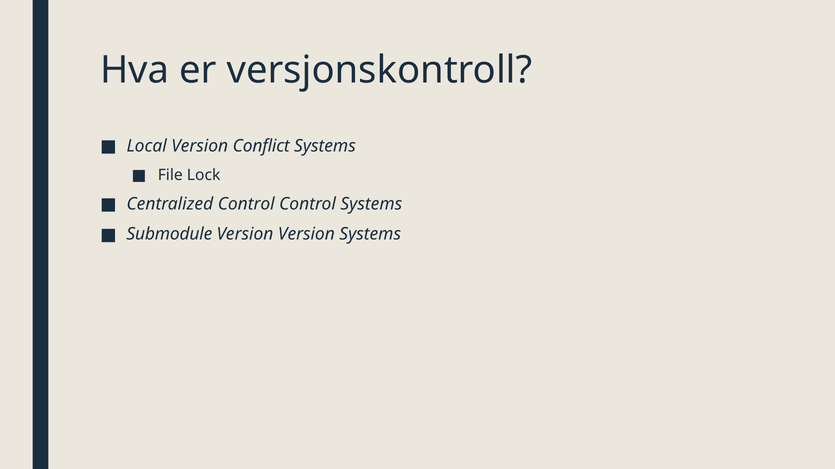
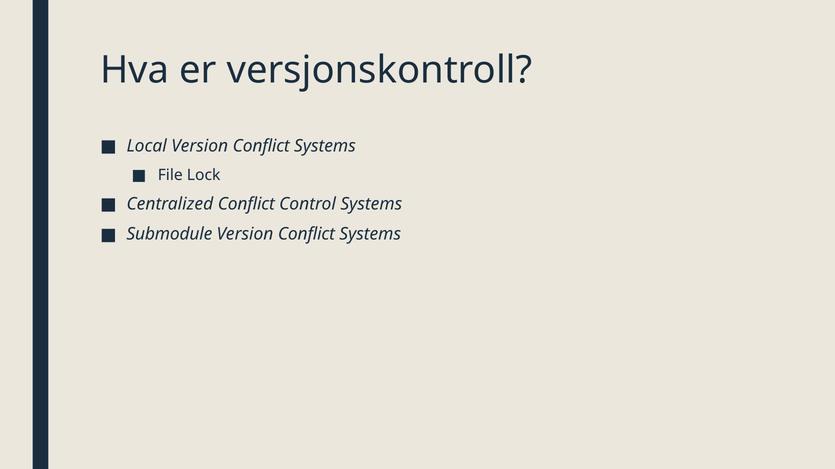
Centralized Control: Control -> Conflict (246, 204)
Version: Version -> Conflict (306, 234)
